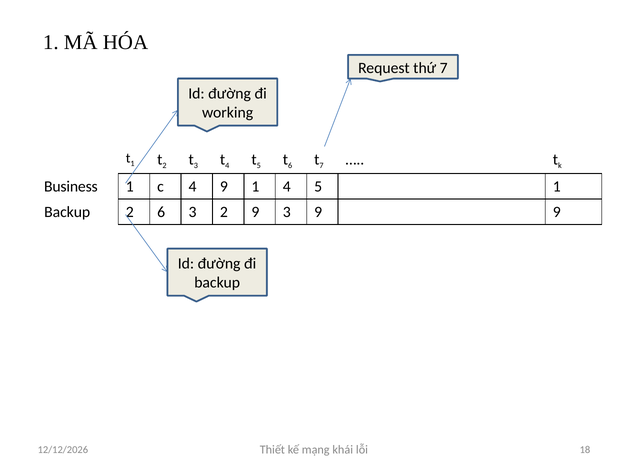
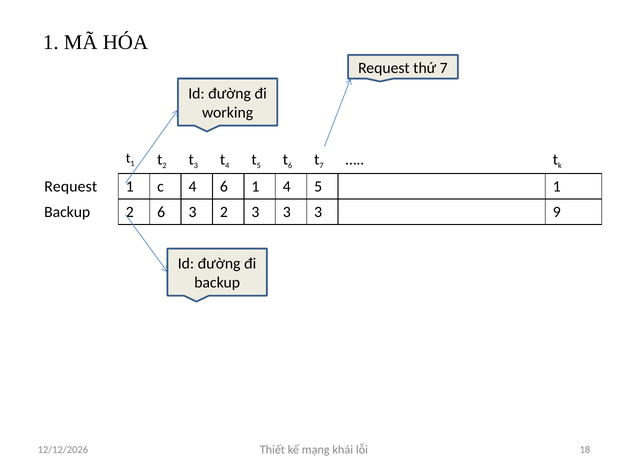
Business: Business -> Request (71, 186)
4 9: 9 -> 6 (224, 186)
2 9: 9 -> 3 (255, 212)
9: 9 -> 3 (318, 212)
